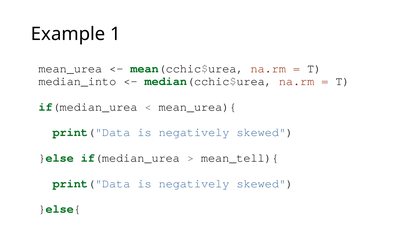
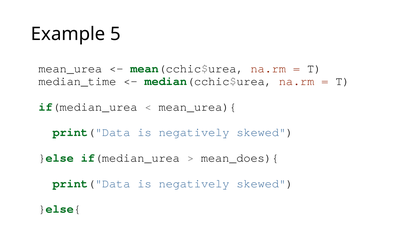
Example 1: 1 -> 5 (116, 34)
median_into: median_into -> median_time (77, 81)
mean_tell){: mean_tell){ -> mean_does){ (240, 158)
